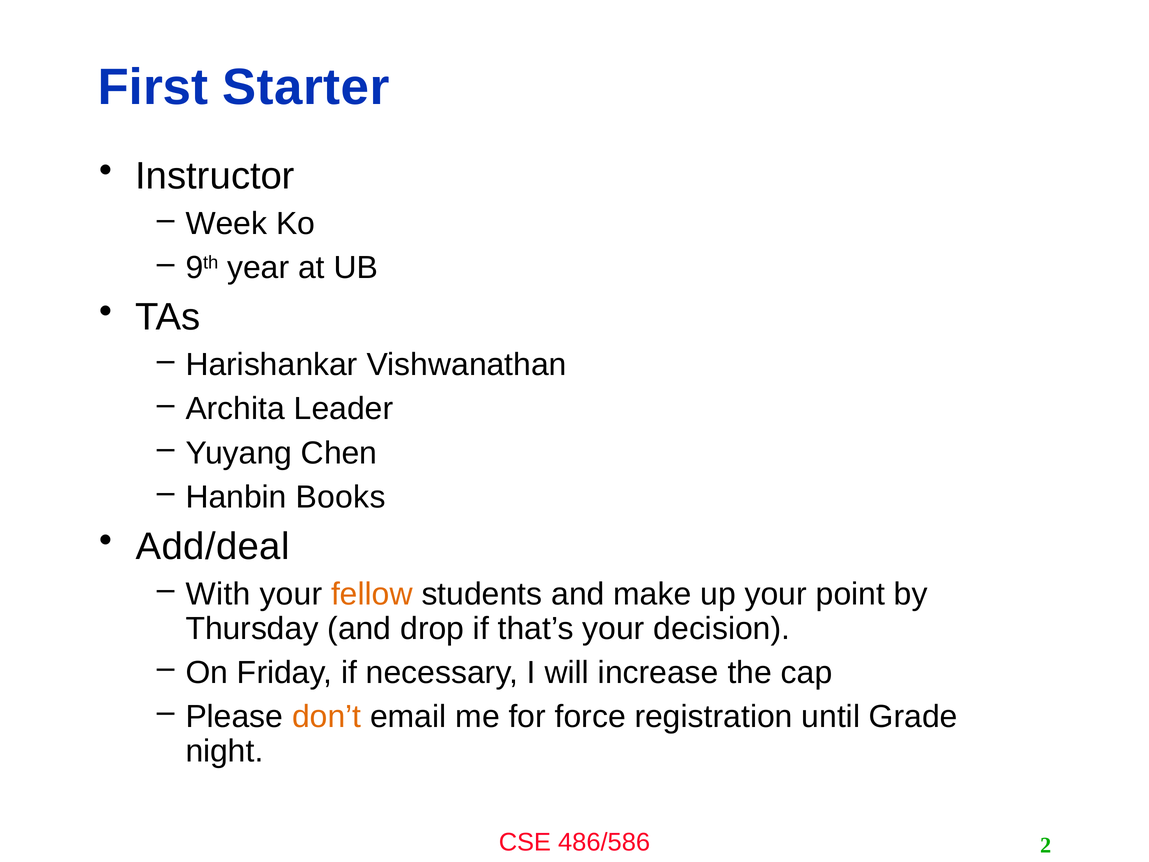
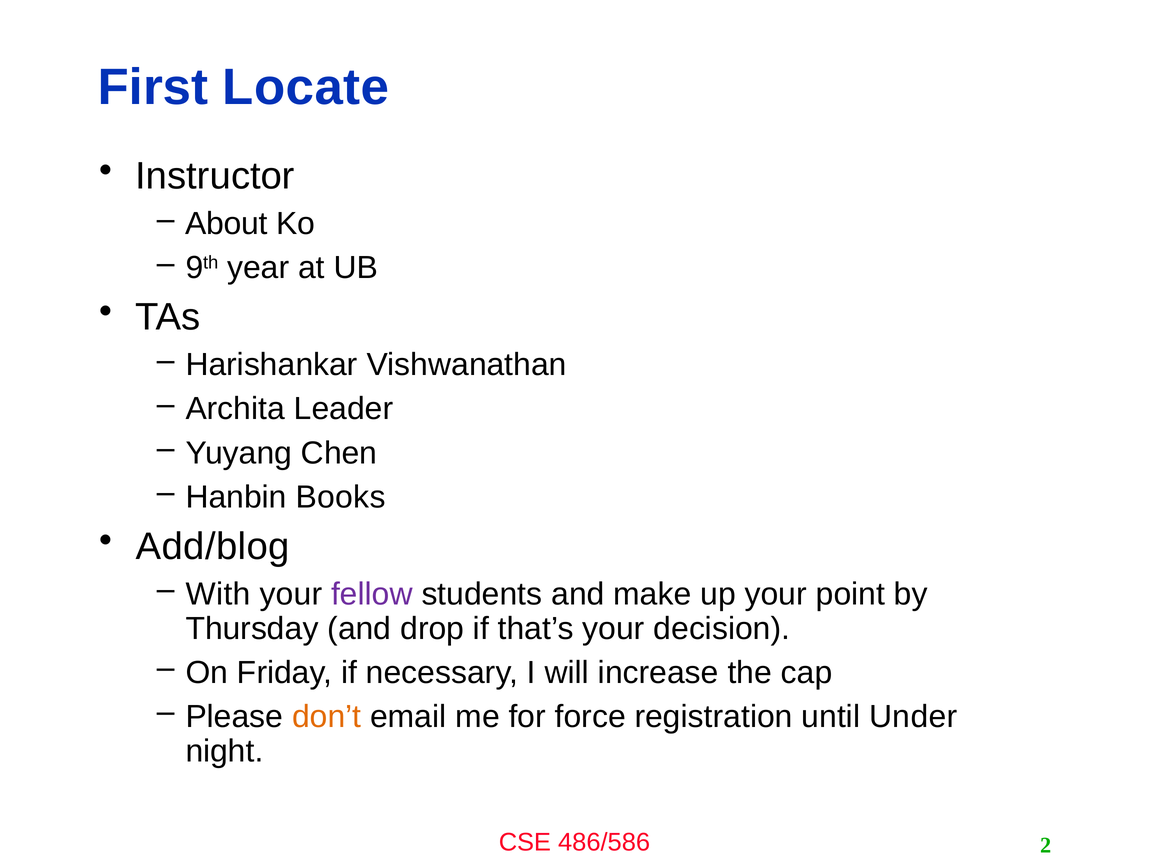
Starter: Starter -> Locate (306, 87)
Week: Week -> About (227, 224)
Add/deal: Add/deal -> Add/blog (213, 546)
fellow colour: orange -> purple (372, 594)
Grade: Grade -> Under (913, 716)
